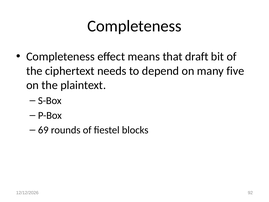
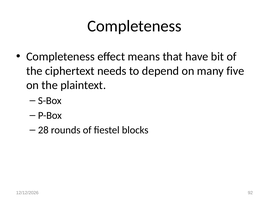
draft: draft -> have (197, 56)
69: 69 -> 28 (43, 130)
